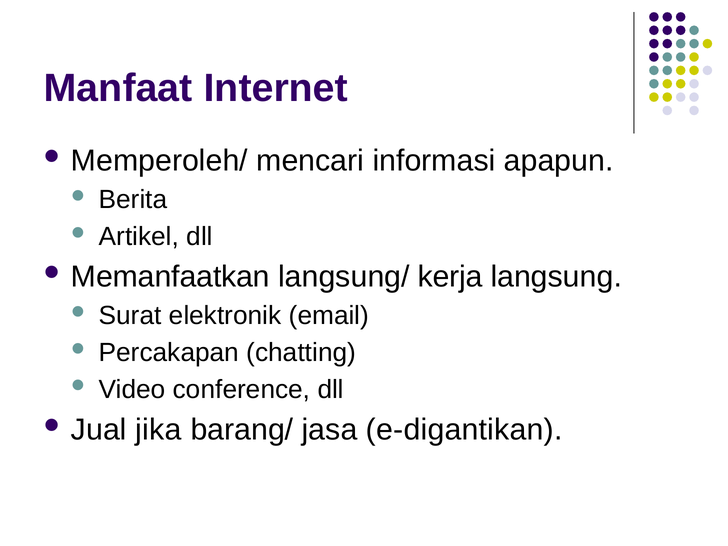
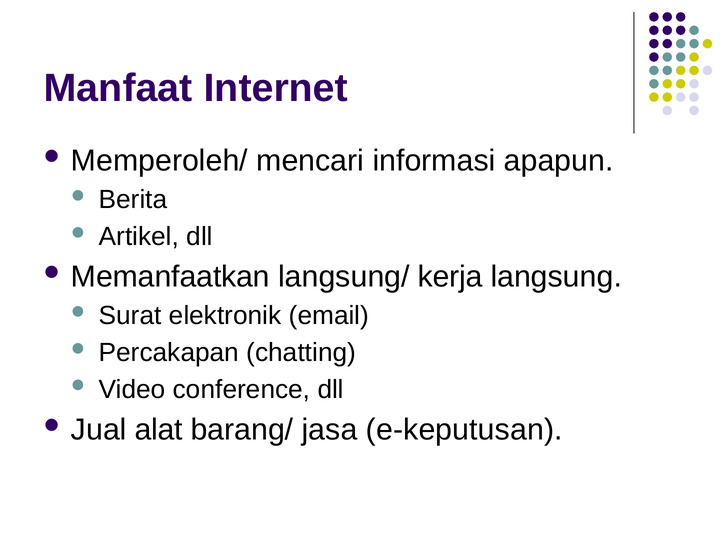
jika: jika -> alat (159, 430)
e-digantikan: e-digantikan -> e-keputusan (464, 430)
